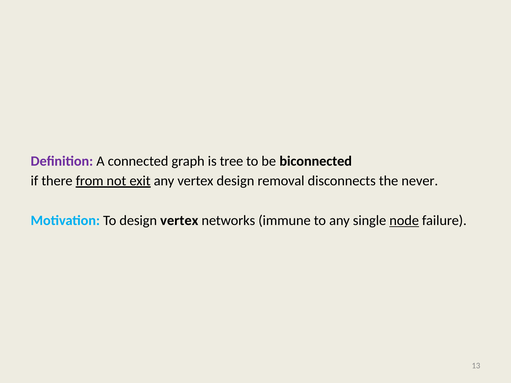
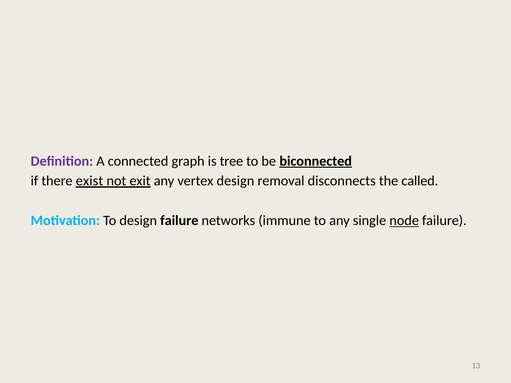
biconnected underline: none -> present (316, 161)
from: from -> exist (89, 181)
never: never -> called (420, 181)
design vertex: vertex -> failure (179, 221)
